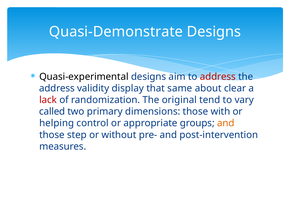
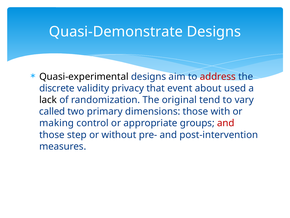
address: address -> discrete (57, 88)
display: display -> privacy (128, 88)
same: same -> event (180, 88)
clear: clear -> used (235, 88)
lack colour: red -> black (48, 100)
helping: helping -> making (57, 123)
and colour: orange -> red (226, 123)
